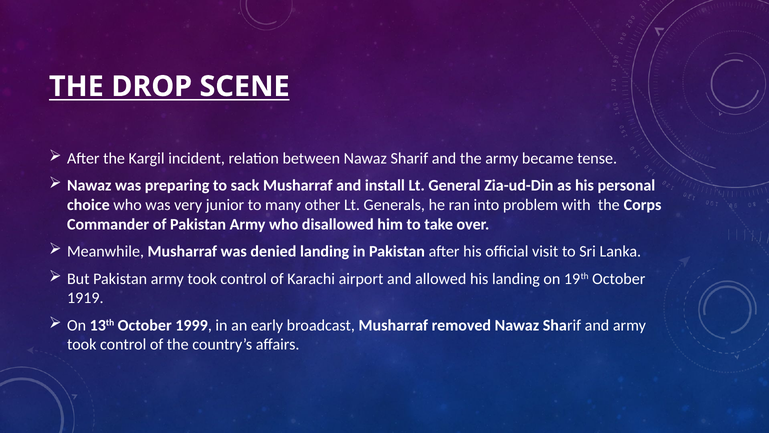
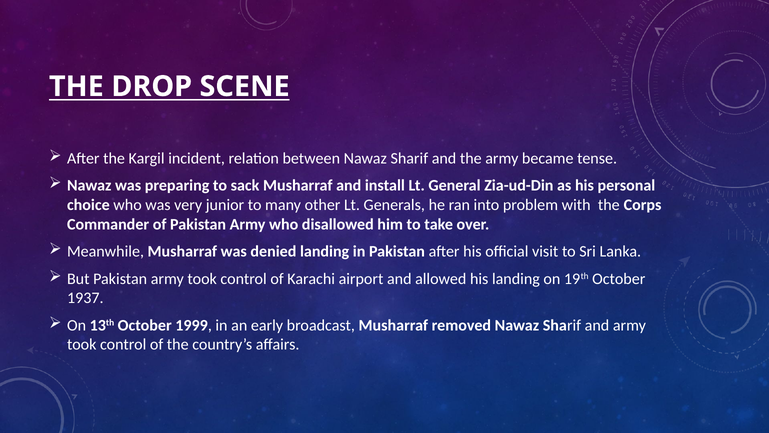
1919: 1919 -> 1937 (85, 298)
